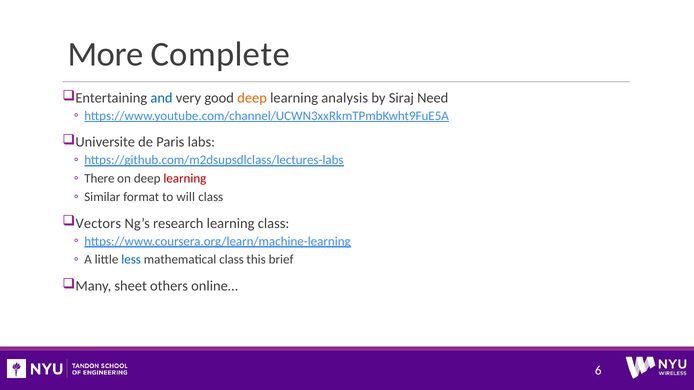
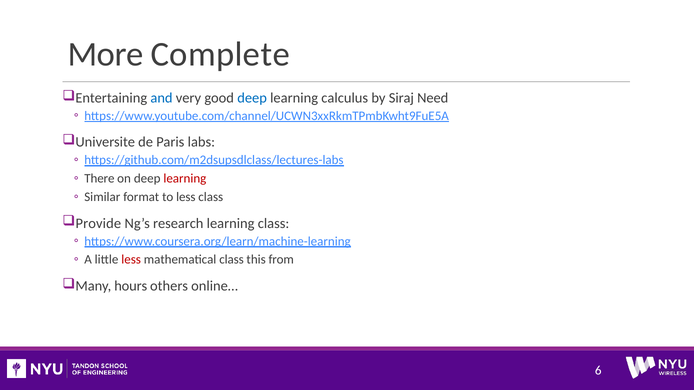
deep colour: orange -> blue (252, 98)
analysis: analysis -> calculus (345, 98)
to will: will -> less (186, 197)
Vectors: Vectors -> Provide (98, 224)
less colour: blue -> red (131, 260)
brief: brief -> from (281, 260)
sheet: sheet -> hours (131, 286)
